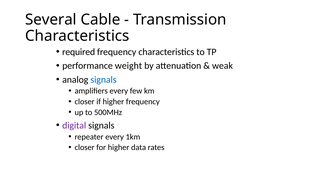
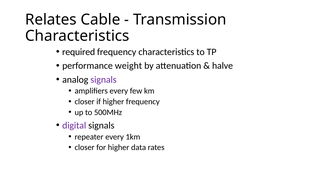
Several: Several -> Relates (51, 20)
weak: weak -> halve (223, 66)
signals colour: blue -> purple (104, 79)
